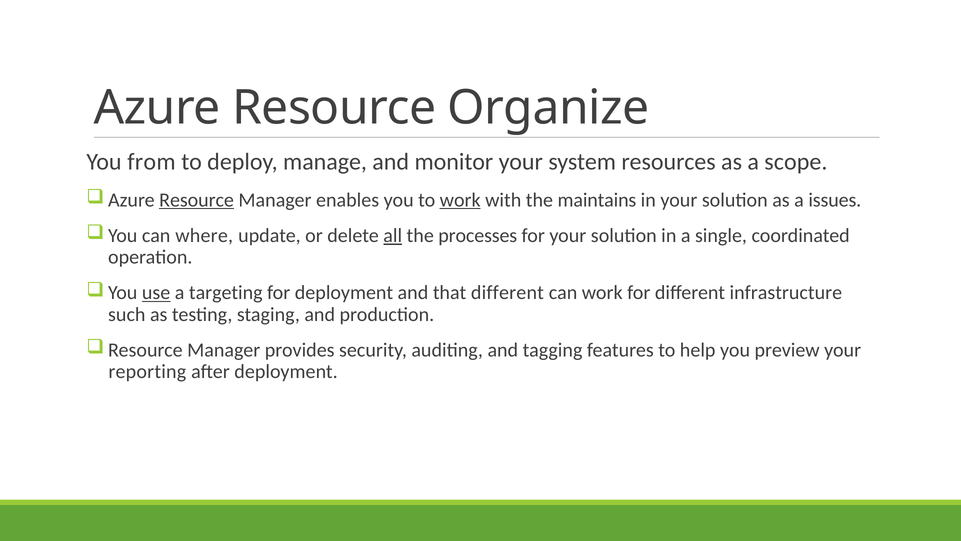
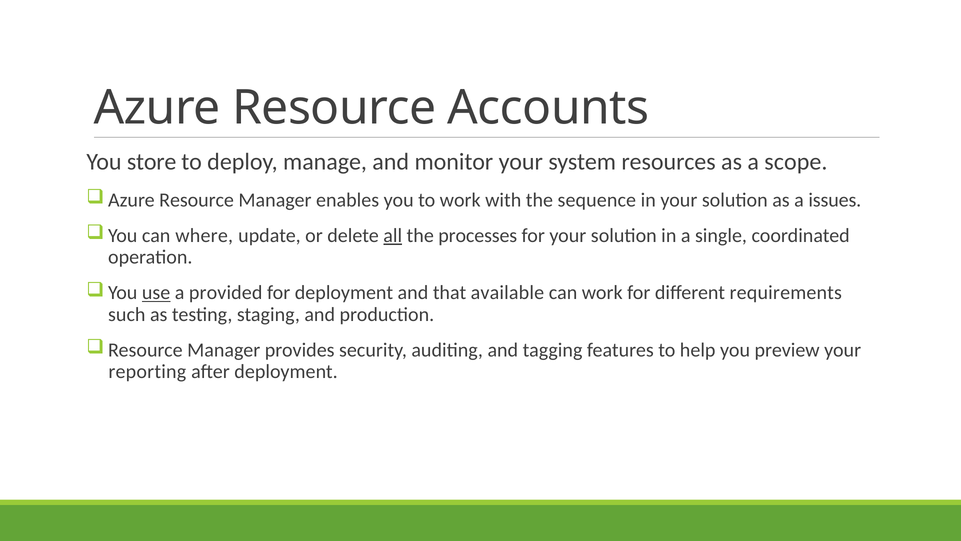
Organize: Organize -> Accounts (548, 108)
from: from -> store (152, 162)
Resource underline: present -> none (197, 200)
work underline: present -> none (460, 200)
maintains: maintains -> sequence (597, 200)
targeting: targeting -> provided (226, 293)
that different: different -> available (507, 293)
infrastructure: infrastructure -> requirements (786, 293)
